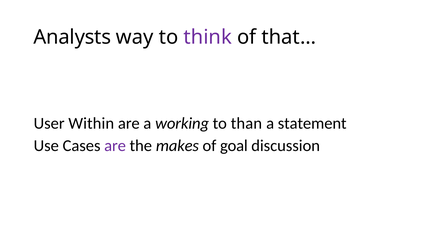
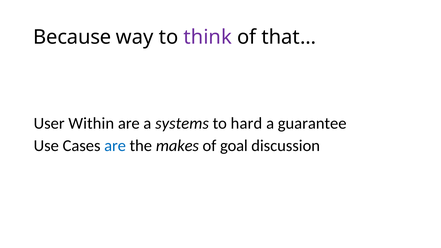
Analysts: Analysts -> Because (72, 37)
working: working -> systems (182, 123)
than: than -> hard (246, 123)
statement: statement -> guarantee (312, 123)
are colour: purple -> blue (115, 146)
